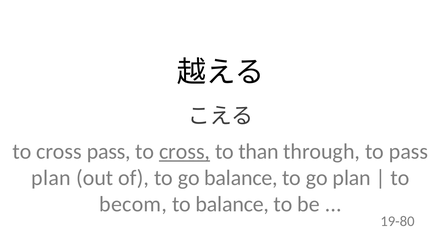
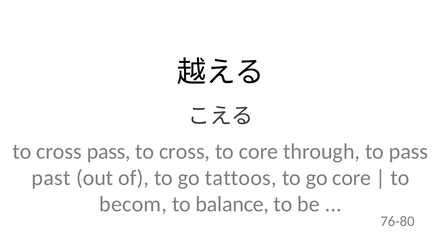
cross underline: present -> none (185, 151)
to than: than -> core (259, 151)
plan: plan -> past (51, 178)
go balance: balance -> tattoos (241, 178)
go plan: plan -> core (352, 178)
19-80: 19-80 -> 76-80 (397, 222)
